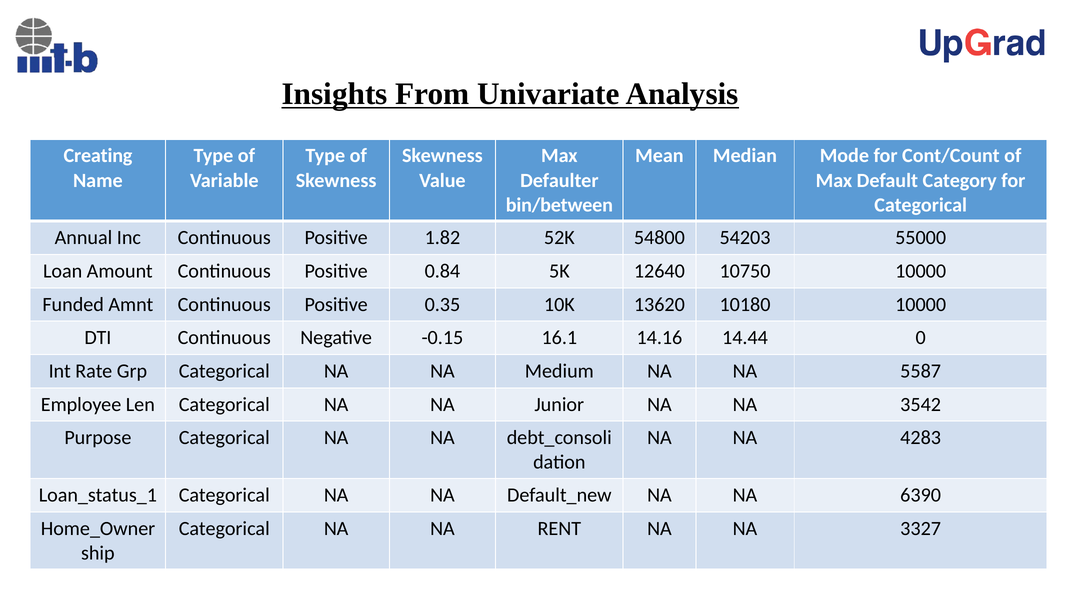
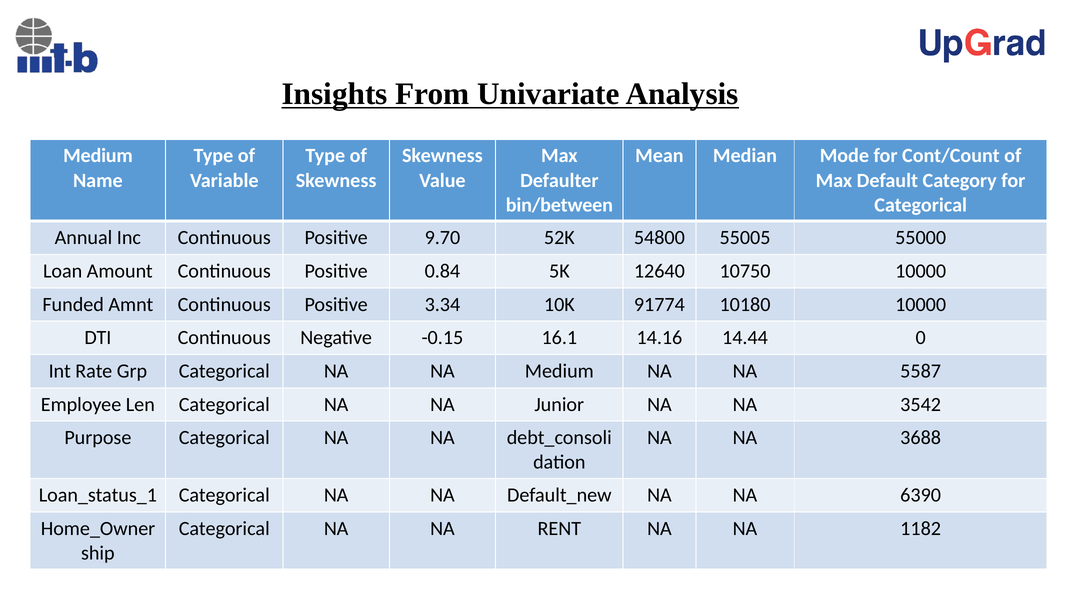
Creating: Creating -> Medium (98, 156)
1.82: 1.82 -> 9.70 (442, 238)
54203: 54203 -> 55005 (745, 238)
0.35: 0.35 -> 3.34 (442, 304)
13620: 13620 -> 91774 (659, 304)
4283: 4283 -> 3688 (921, 438)
3327: 3327 -> 1182 (921, 528)
